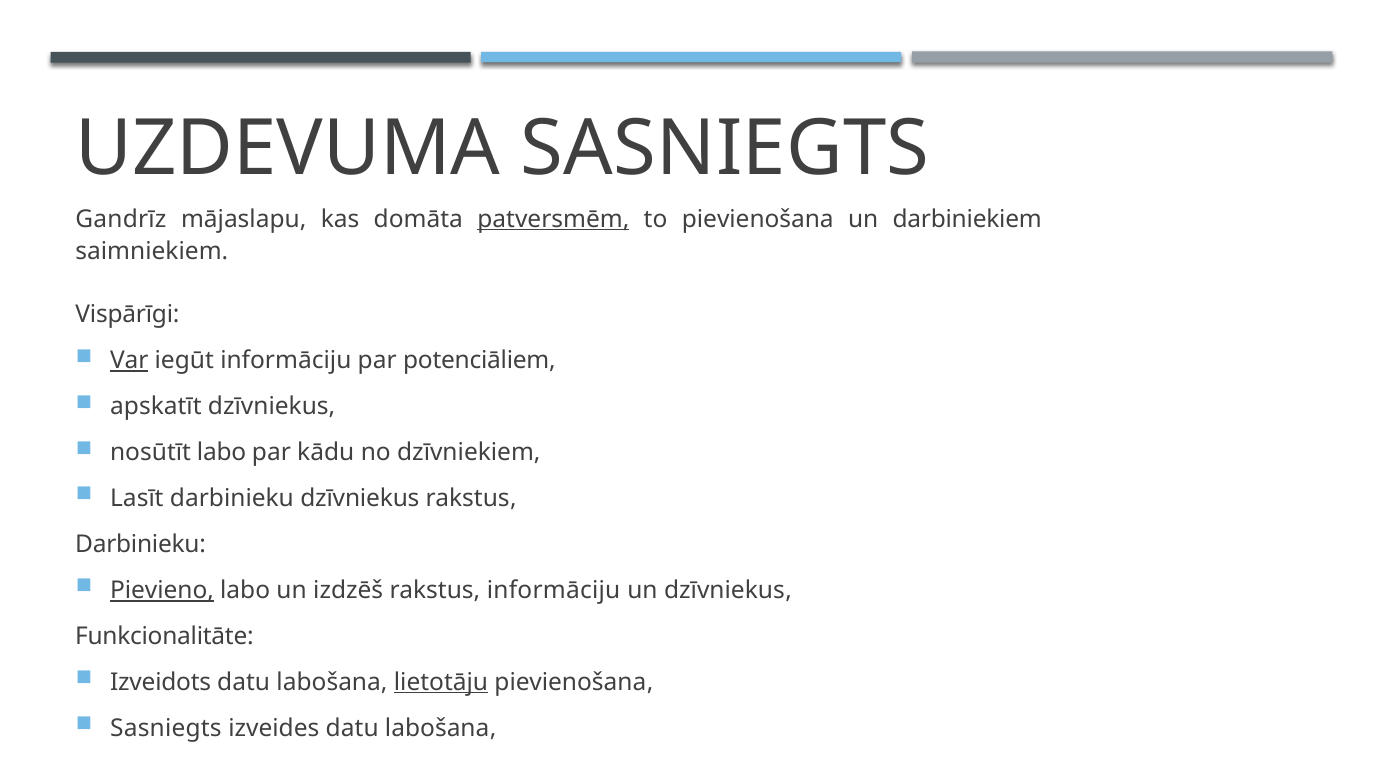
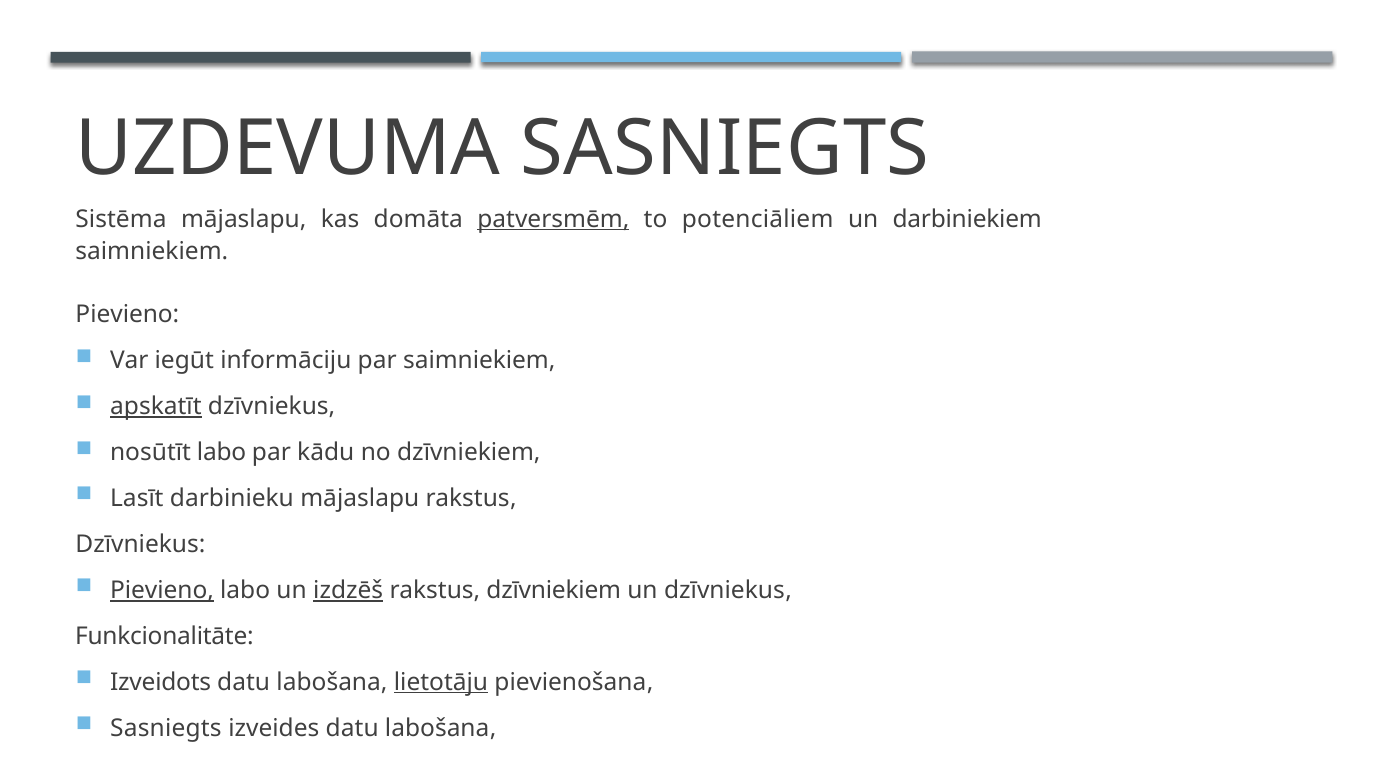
Gandrīz: Gandrīz -> Sistēma (121, 219)
to pievienošana: pievienošana -> potenciāliem (758, 219)
Vispārīgi: Vispārīgi -> Pievieno (127, 315)
Var underline: present -> none (129, 361)
par potenciāliem: potenciāliem -> saimniekiem (479, 361)
apskatīt underline: none -> present (156, 406)
darbinieku dzīvniekus: dzīvniekus -> mājaslapu (360, 498)
Darbinieku: Darbinieku -> Dzīvniekus (140, 544)
izdzēš underline: none -> present (348, 590)
rakstus informāciju: informāciju -> dzīvniekiem (554, 590)
